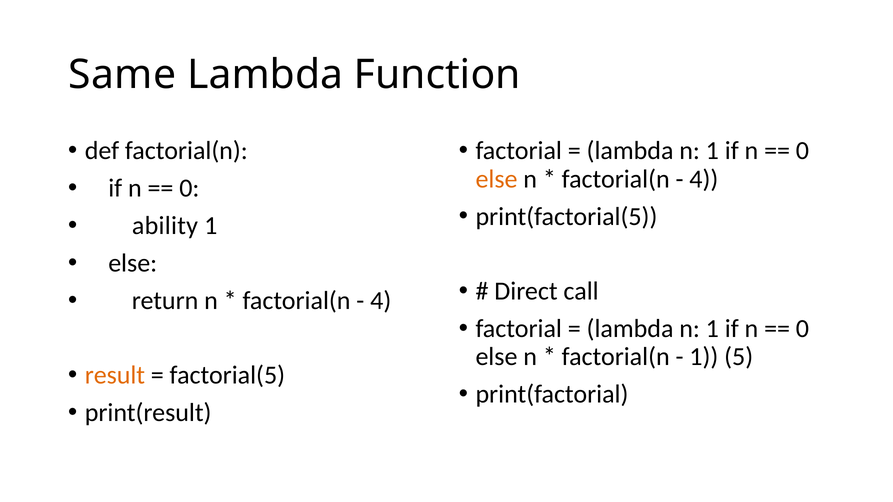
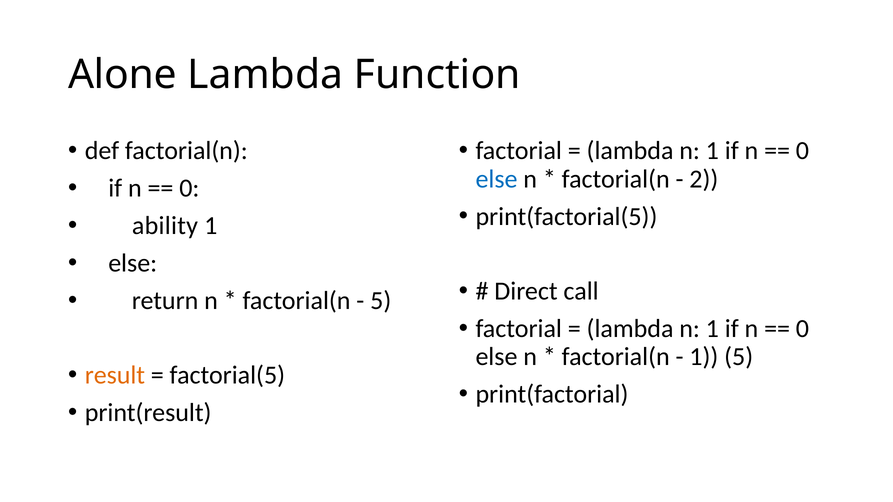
Same: Same -> Alone (122, 75)
else colour: orange -> blue (497, 179)
4: 4 -> 2 (704, 179)
4: 4 -> 5 (381, 301)
